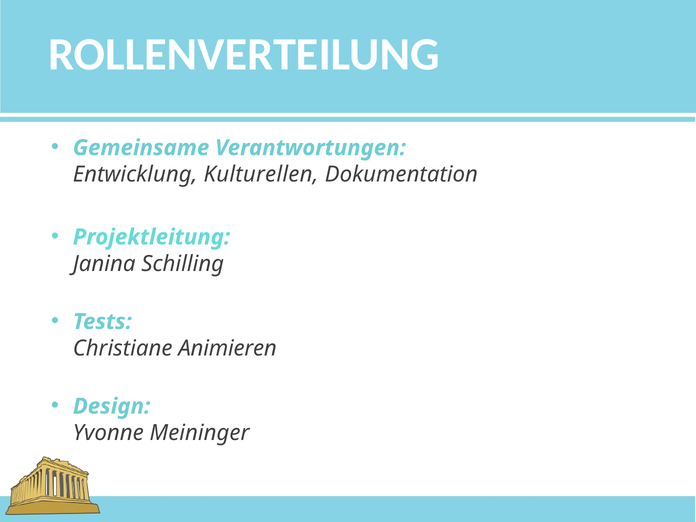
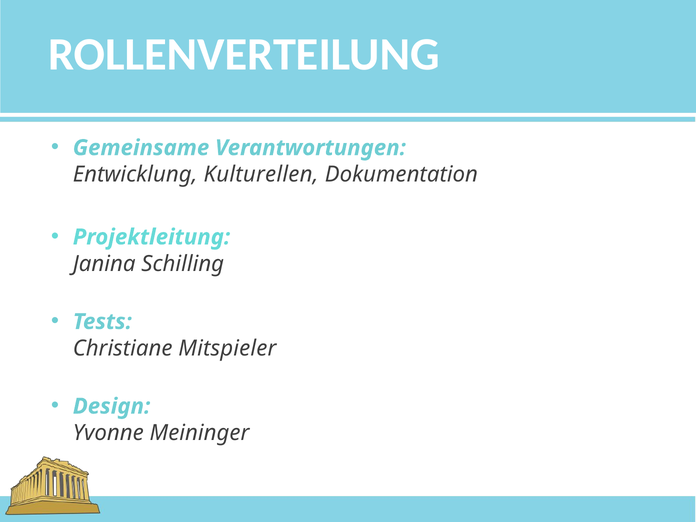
Animieren: Animieren -> Mitspieler (227, 348)
